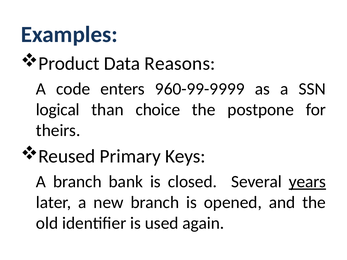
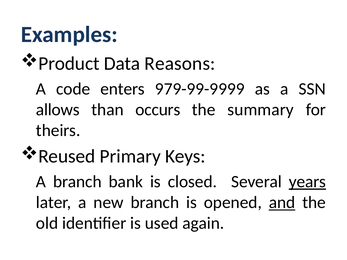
960-99-9999: 960-99-9999 -> 979-99-9999 (200, 89)
logical: logical -> allows (58, 110)
choice: choice -> occurs (158, 110)
postpone: postpone -> summary (261, 110)
and underline: none -> present (282, 203)
